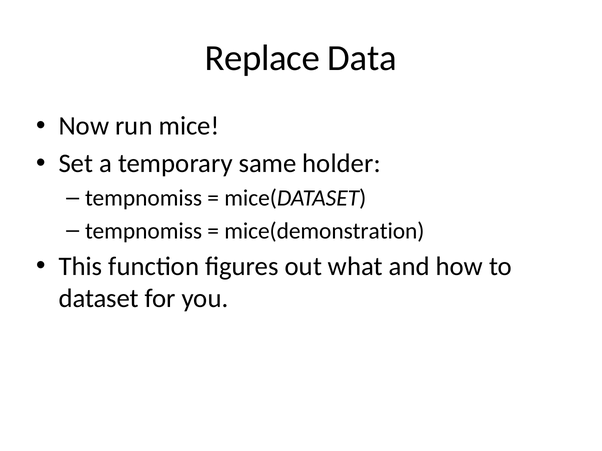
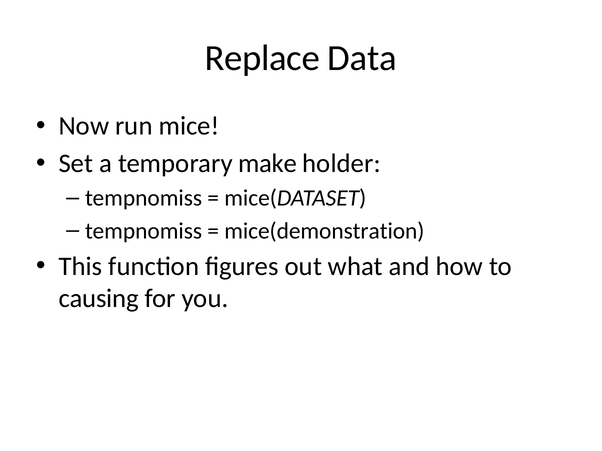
same: same -> make (268, 164)
dataset: dataset -> causing (99, 299)
